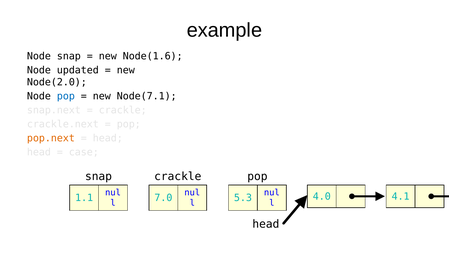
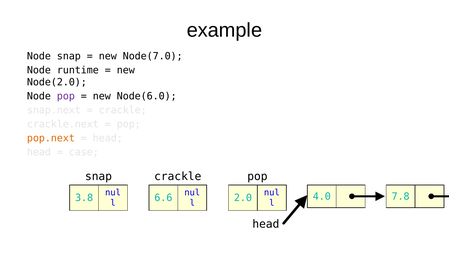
Node(1.6: Node(1.6 -> Node(7.0 (153, 56)
updated: updated -> runtime (78, 70)
pop colour: blue -> purple (66, 96)
Node(7.1: Node(7.1 -> Node(6.0 (147, 96)
4.1: 4.1 -> 7.8 (401, 196)
1.1: 1.1 -> 3.8 (84, 198)
7.0: 7.0 -> 6.6 (163, 198)
5.3: 5.3 -> 2.0 (243, 198)
